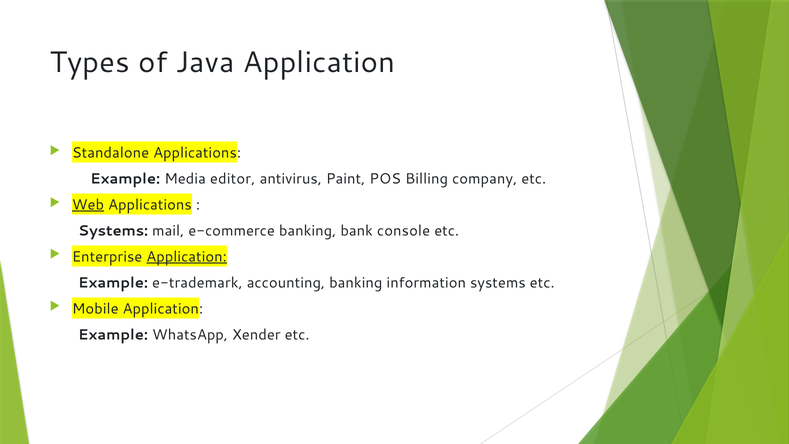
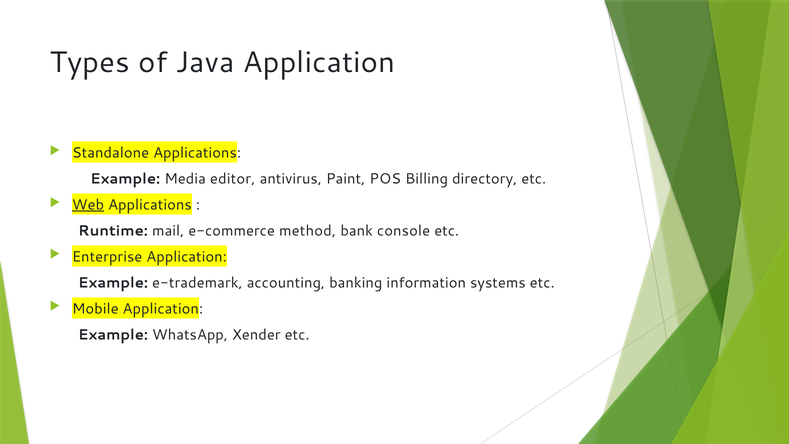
company: company -> directory (485, 179)
Systems: Systems -> Runtime (113, 231)
e-commerce banking: banking -> method (308, 231)
Application underline: present -> none (187, 257)
